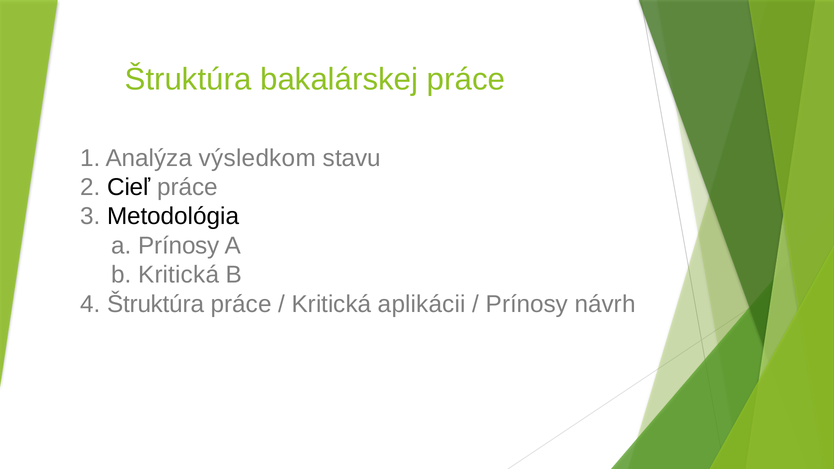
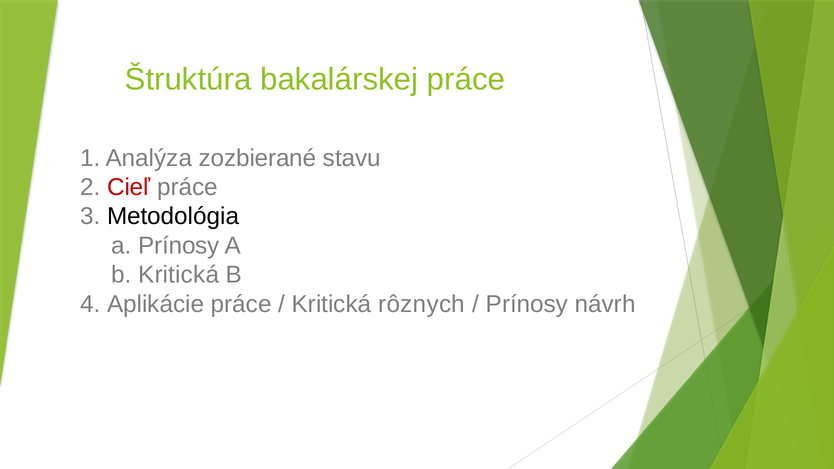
výsledkom: výsledkom -> zozbierané (258, 158)
Cieľ colour: black -> red (129, 187)
4 Štruktúra: Štruktúra -> Aplikácie (156, 304)
aplikácii: aplikácii -> rôznych (422, 304)
